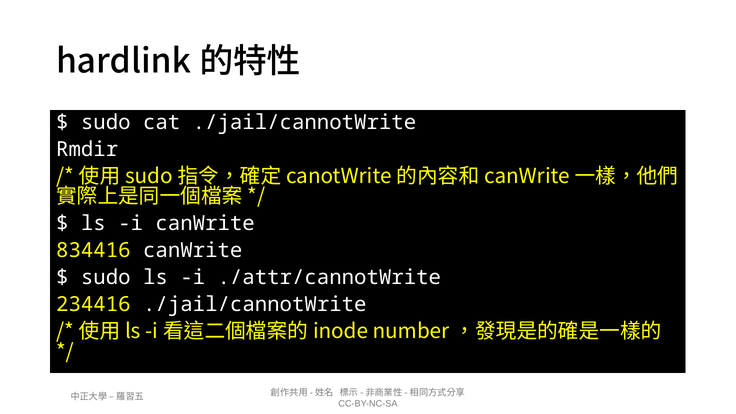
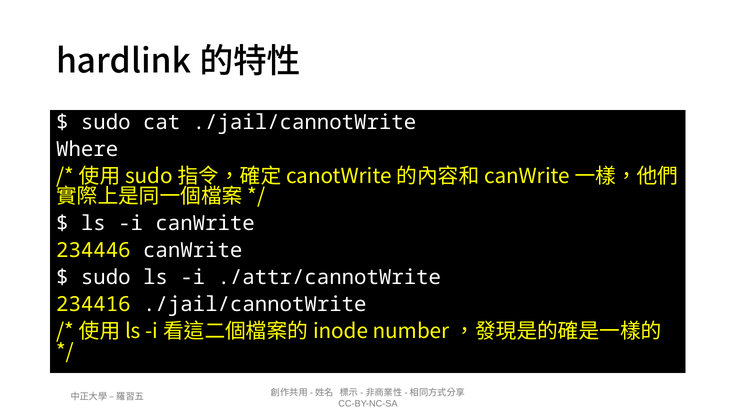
Rmdir: Rmdir -> Where (87, 149)
834416: 834416 -> 234446 (93, 251)
